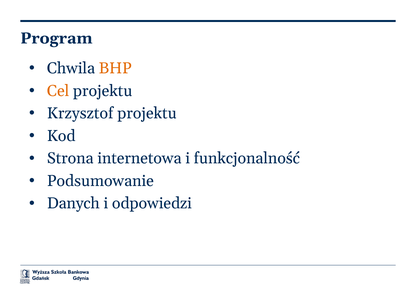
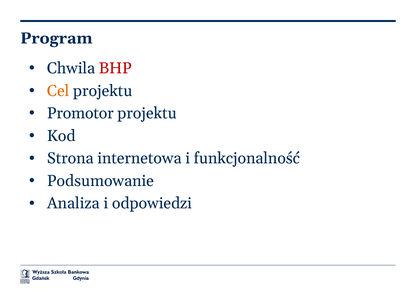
BHP colour: orange -> red (115, 68)
Krzysztof: Krzysztof -> Promotor (80, 113)
Danych: Danych -> Analiza (73, 204)
